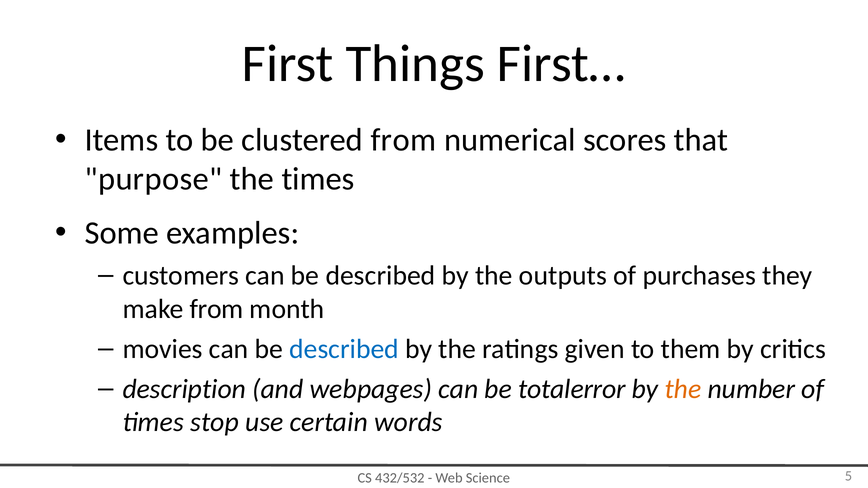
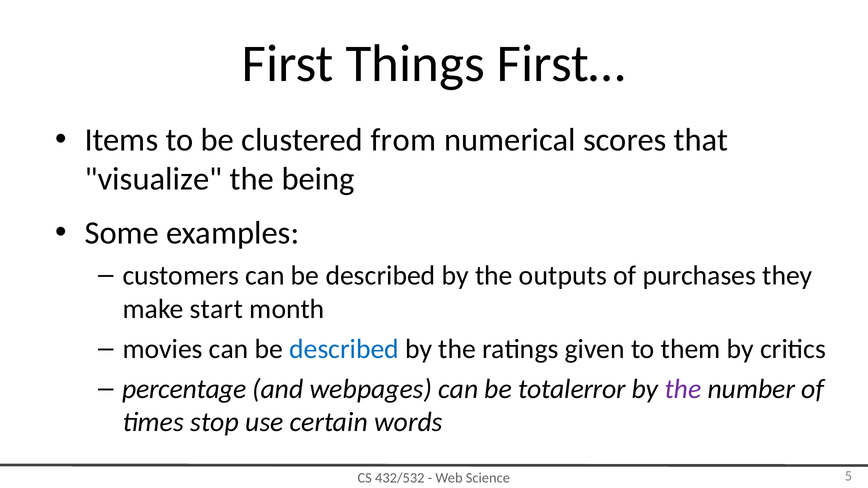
purpose: purpose -> visualize (154, 179)
the times: times -> being (318, 179)
make from: from -> start (216, 309)
description: description -> percentage (184, 389)
the colour: orange -> purple (683, 389)
